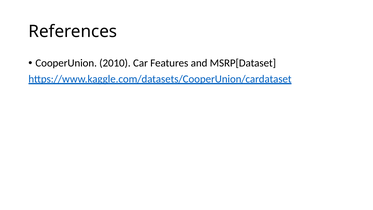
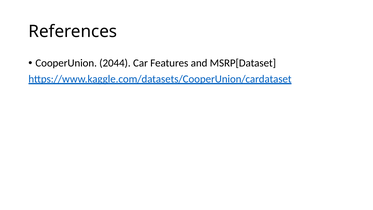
2010: 2010 -> 2044 (115, 63)
